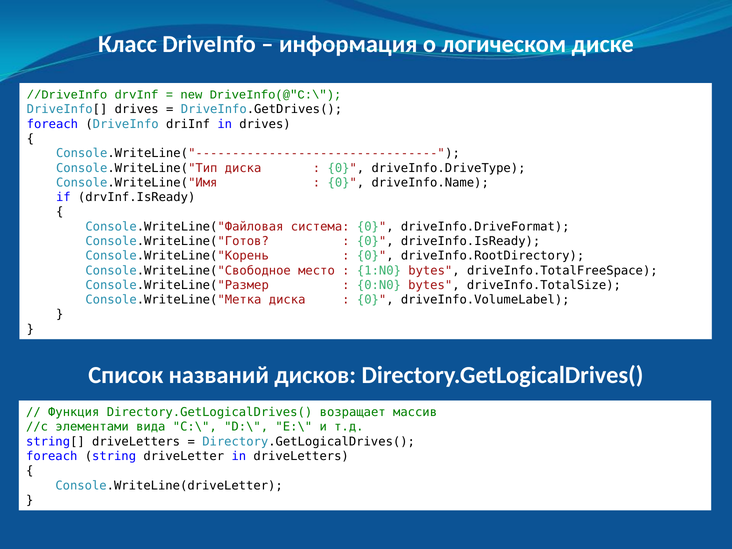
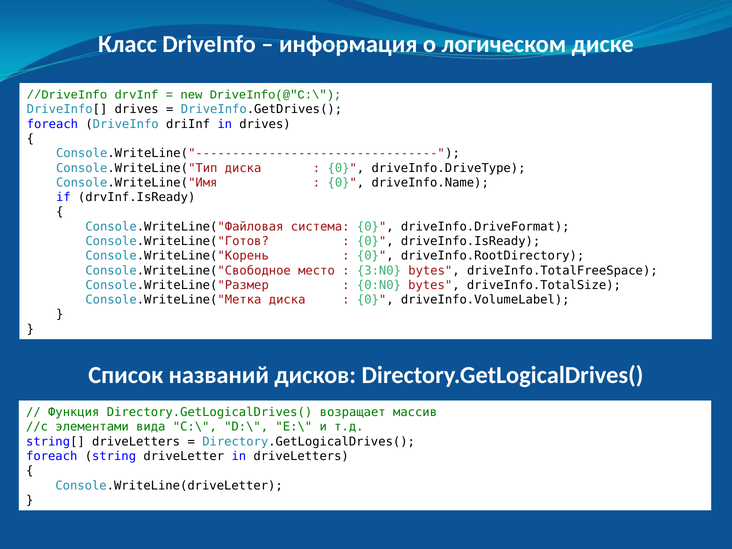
1:N0: 1:N0 -> 3:N0 (379, 271)
